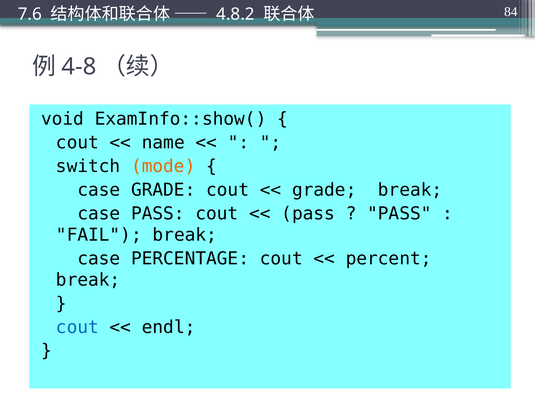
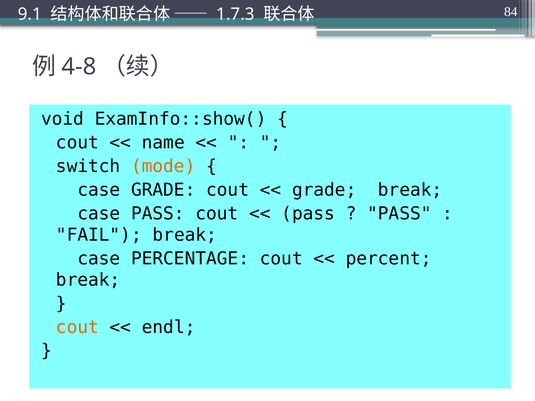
7.6: 7.6 -> 9.1 (30, 14)
4.8.2: 4.8.2 -> 1.7.3 (236, 14)
cout colour: blue -> orange (77, 327)
